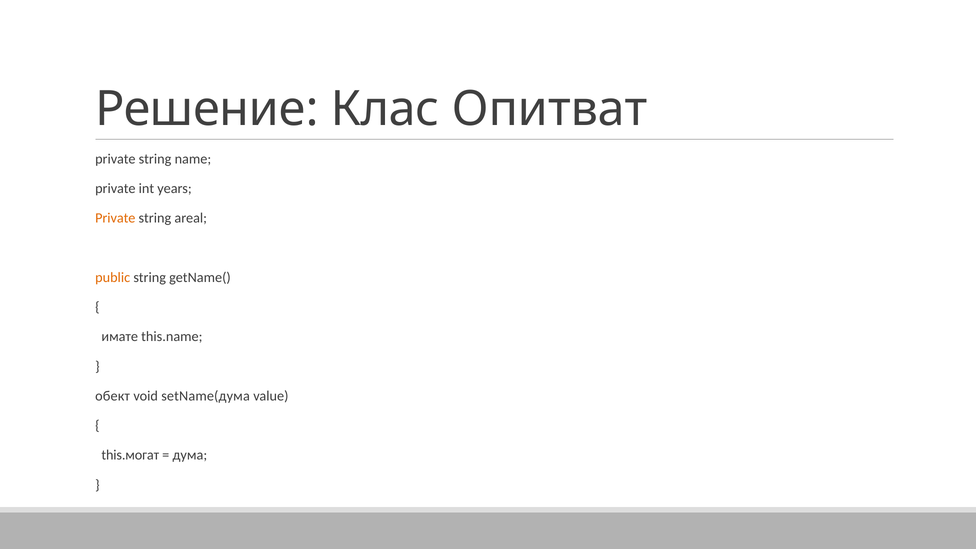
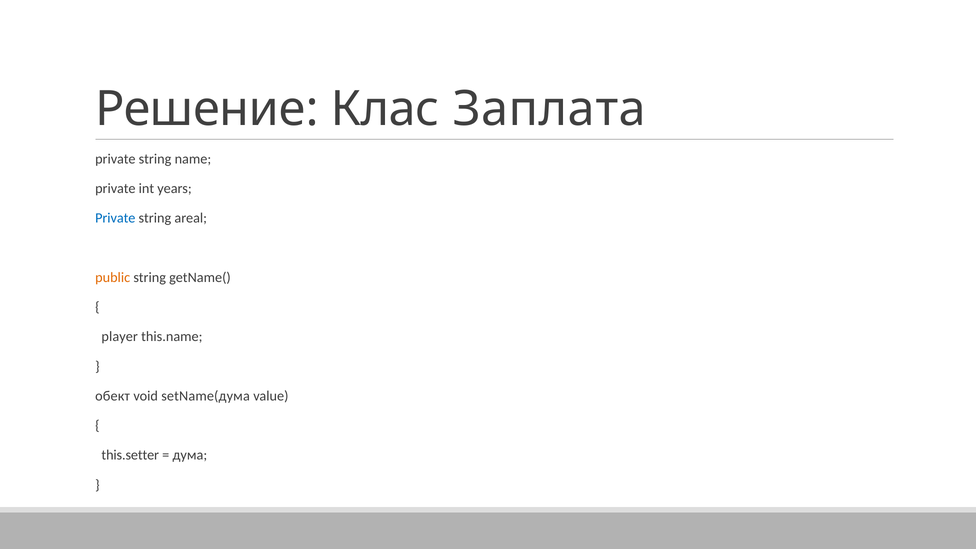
Опитват: Опитват -> Заплата (549, 109)
Private colour: orange -> blue (115, 218)
имате: имате -> player (120, 337)
this.могат: this.могат -> this.setter (130, 455)
